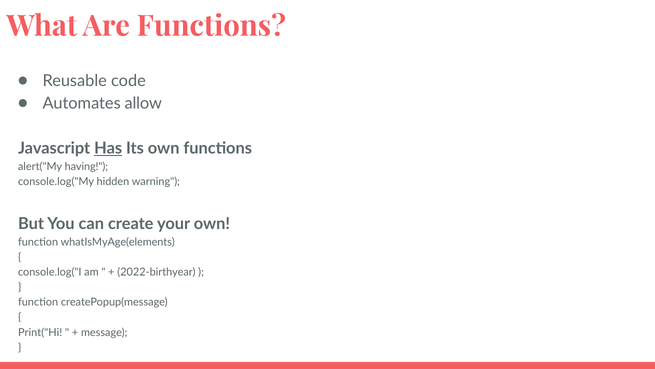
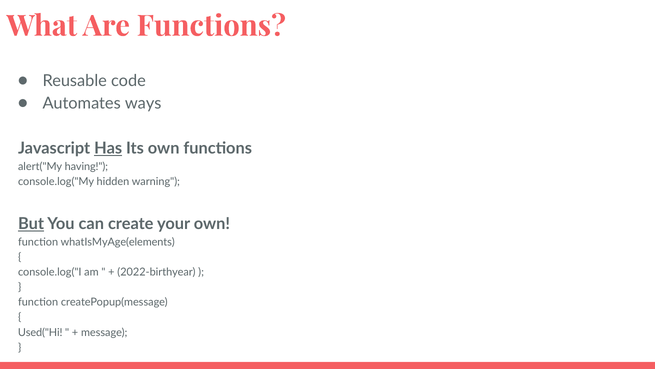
allow: allow -> ways (143, 103)
But underline: none -> present (31, 224)
Print("Hi: Print("Hi -> Used("Hi (40, 332)
